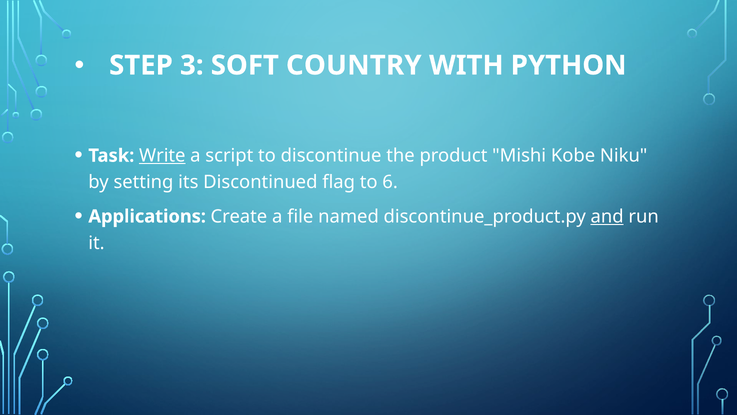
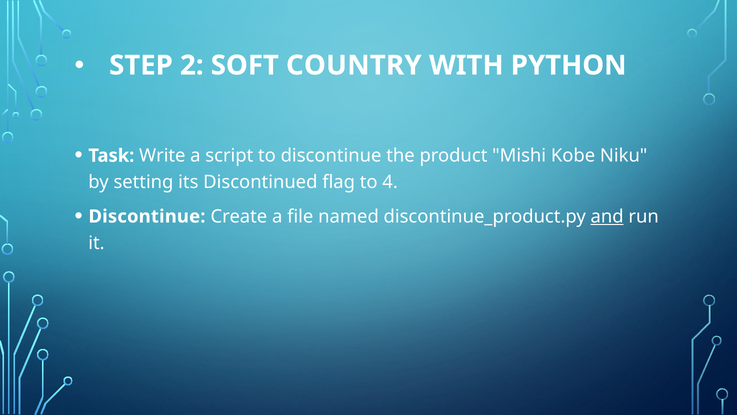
3: 3 -> 2 (192, 65)
Write underline: present -> none (162, 156)
6: 6 -> 4 (390, 182)
Applications: Applications -> Discontinue (147, 216)
